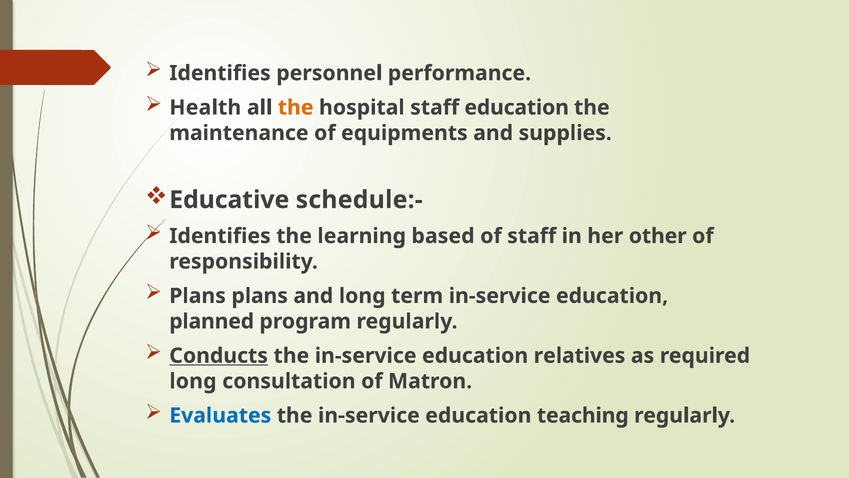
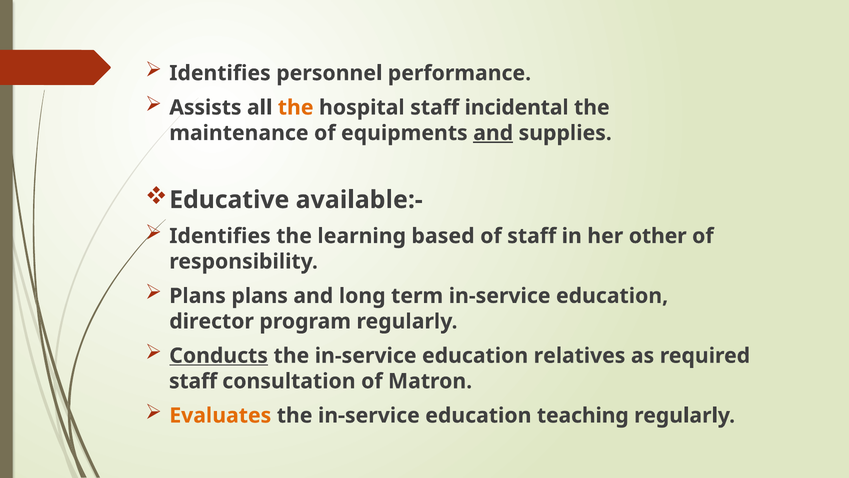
Health: Health -> Assists (205, 107)
staff education: education -> incidental (517, 107)
and underline: none -> present (493, 133)
schedule:-: schedule:- -> available:- (359, 200)
planned: planned -> director (212, 321)
long: long -> staff (193, 381)
Evaluates colour: blue -> orange (220, 415)
